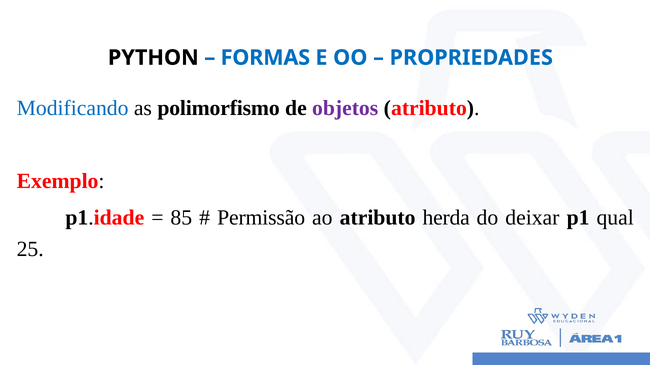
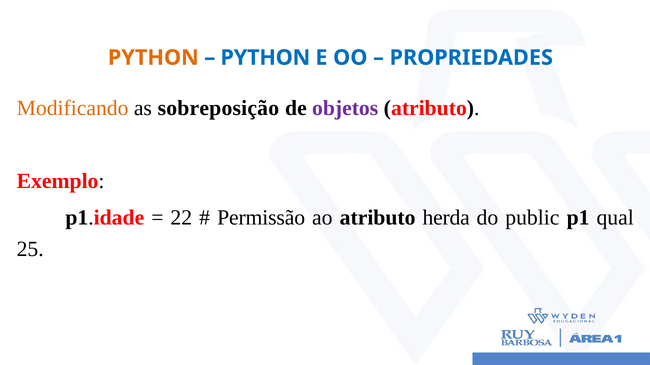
PYTHON colour: black -> orange (153, 58)
FORMAS: FORMAS -> PYTHON (265, 58)
Modificando colour: blue -> orange (73, 108)
polimorfismo: polimorfismo -> sobreposição (218, 108)
85: 85 -> 22 (181, 218)
deixar: deixar -> public (532, 218)
